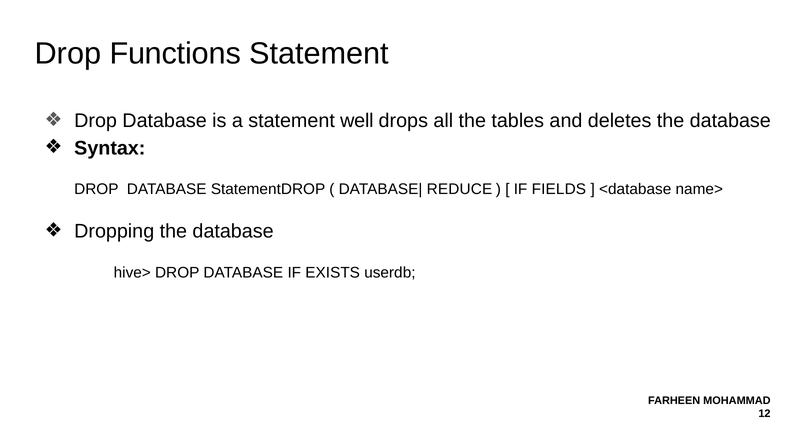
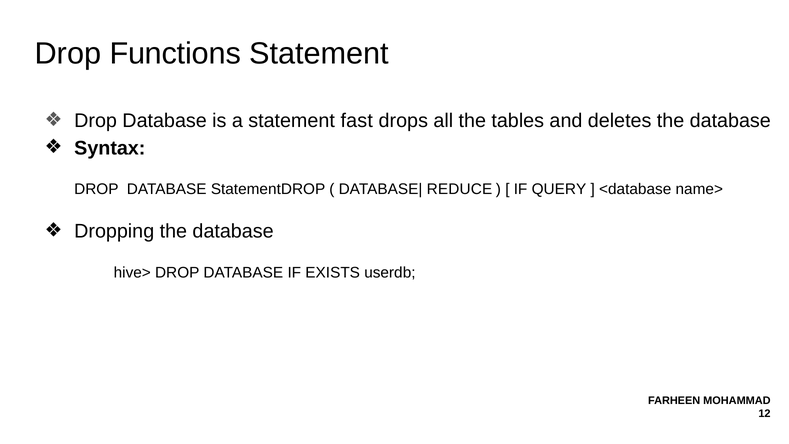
well: well -> fast (357, 121)
FIELDS: FIELDS -> QUERY (559, 189)
